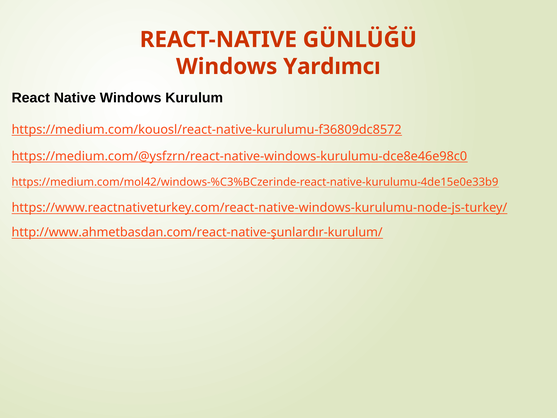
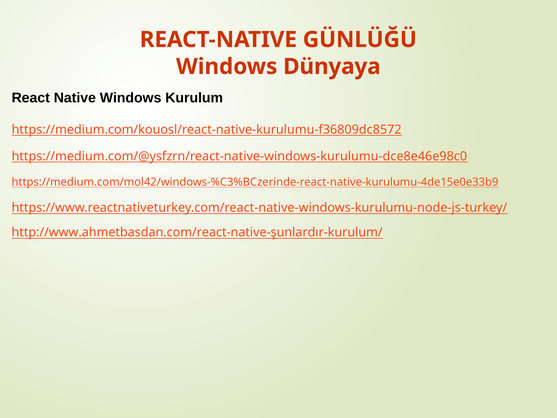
Yardımcı: Yardımcı -> Dünyaya (332, 67)
